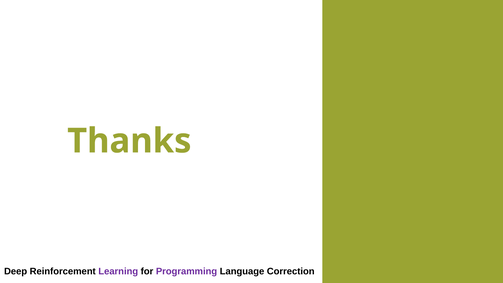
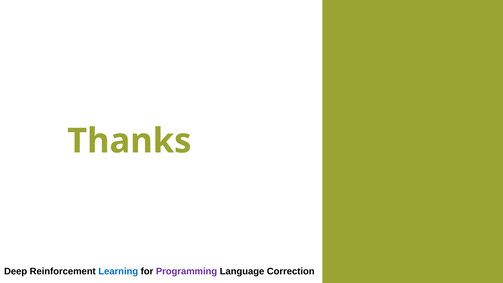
Learning colour: purple -> blue (118, 271)
